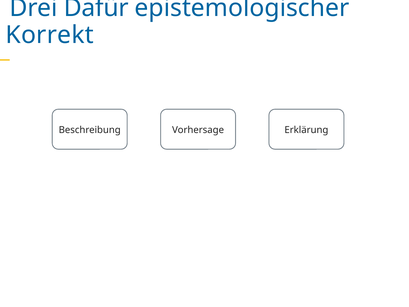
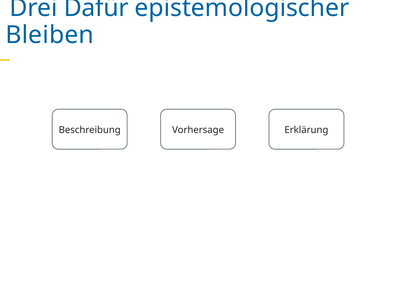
Korrekt: Korrekt -> Bleiben (50, 35)
